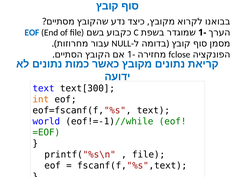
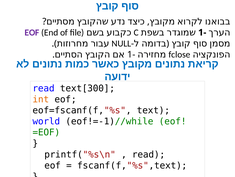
EOF colour: blue -> purple (32, 32)
text: text -> read (44, 88)
file: file -> read (149, 154)
